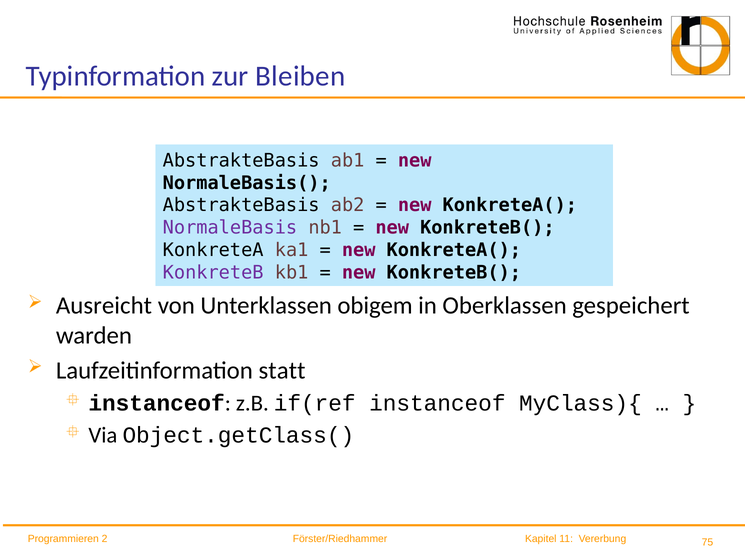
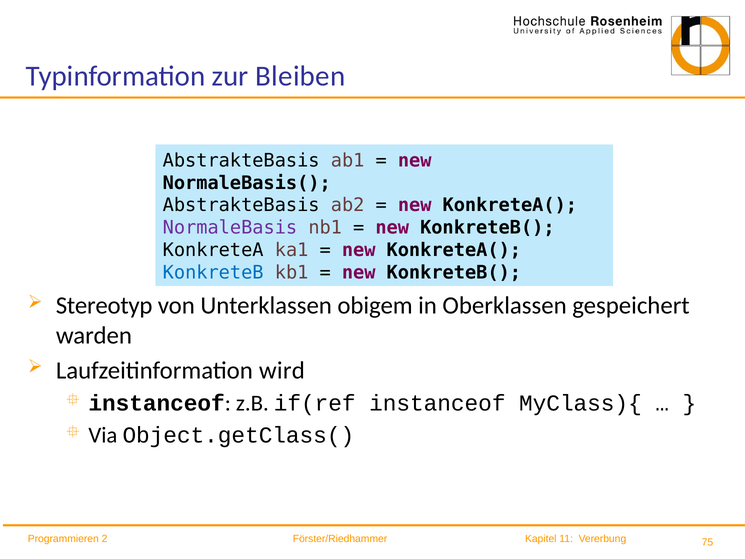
KonkreteB colour: purple -> blue (213, 272)
Ausreicht: Ausreicht -> Stereotyp (104, 306)
statt: statt -> wird (282, 370)
